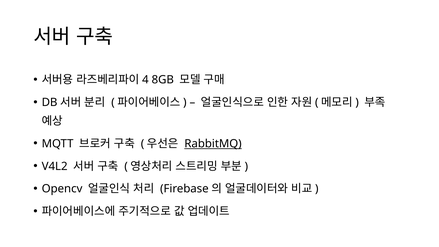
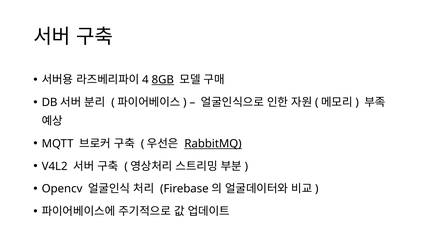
8GB underline: none -> present (163, 80)
